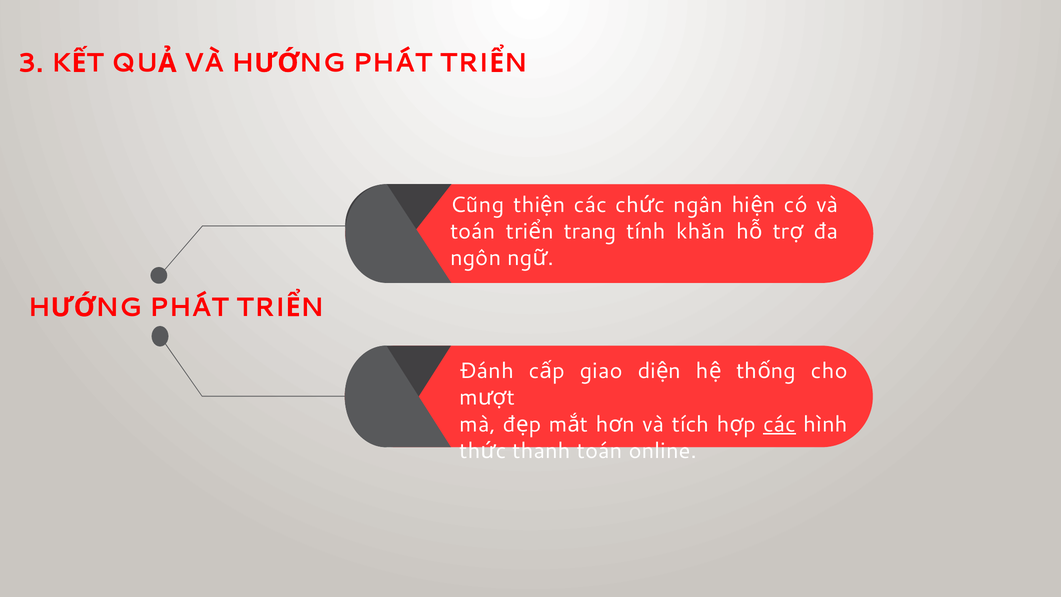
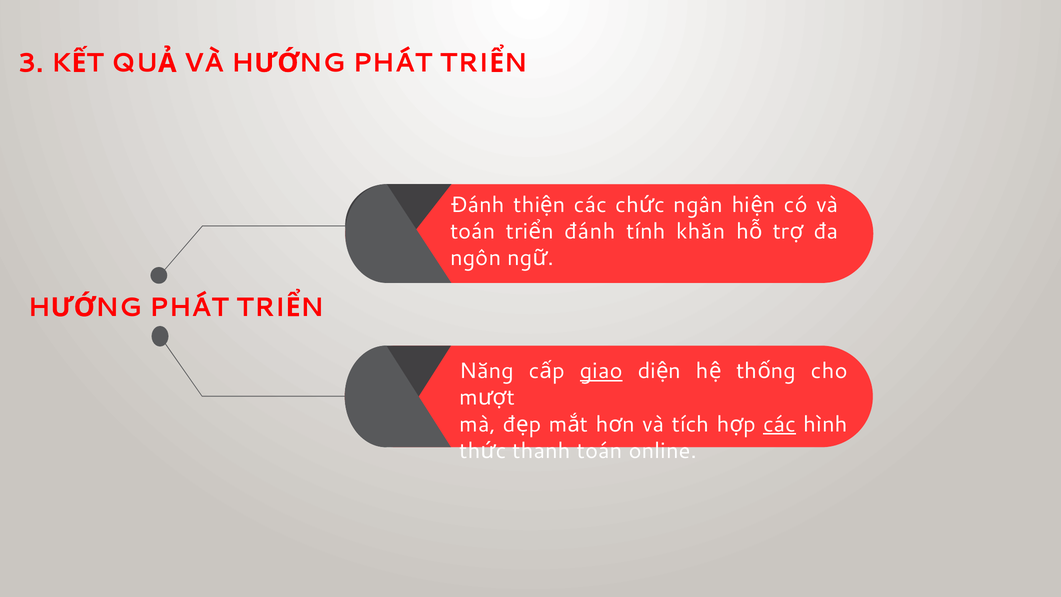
Cũng: Cũng -> Đánh (477, 205)
trang: trang -> đánh (590, 231)
Đánh: Đánh -> Năng (487, 371)
giao underline: none -> present (601, 371)
